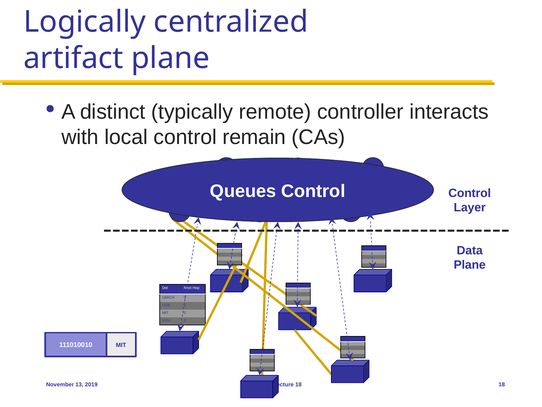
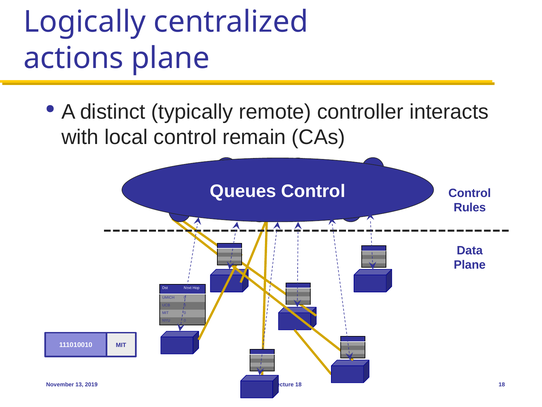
artifact: artifact -> actions (74, 58)
Layer: Layer -> Rules (470, 207)
